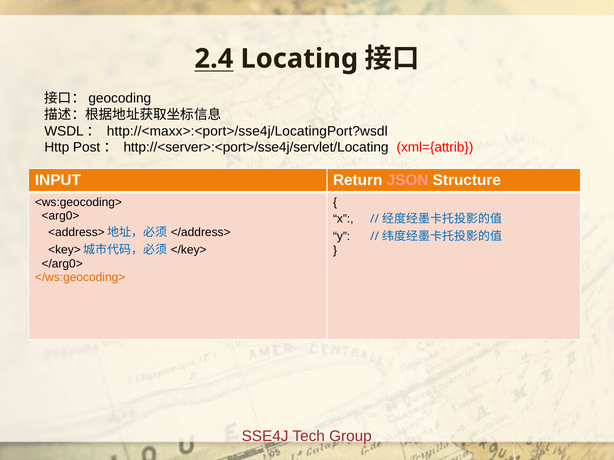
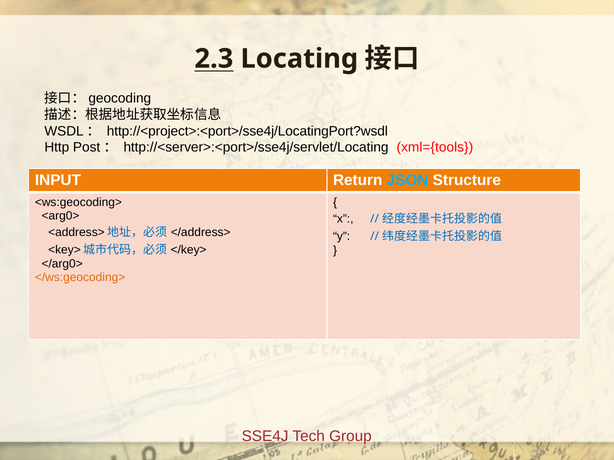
2.4: 2.4 -> 2.3 (214, 59)
http://<maxx>:<port>/sse4j/LocatingPort?wsdl: http://<maxx>:<port>/sse4j/LocatingPort?wsdl -> http://<project>:<port>/sse4j/LocatingPort?wsdl (247, 131)
xml={attrib: xml={attrib -> xml={tools (435, 148)
JSON colour: pink -> light blue (408, 181)
